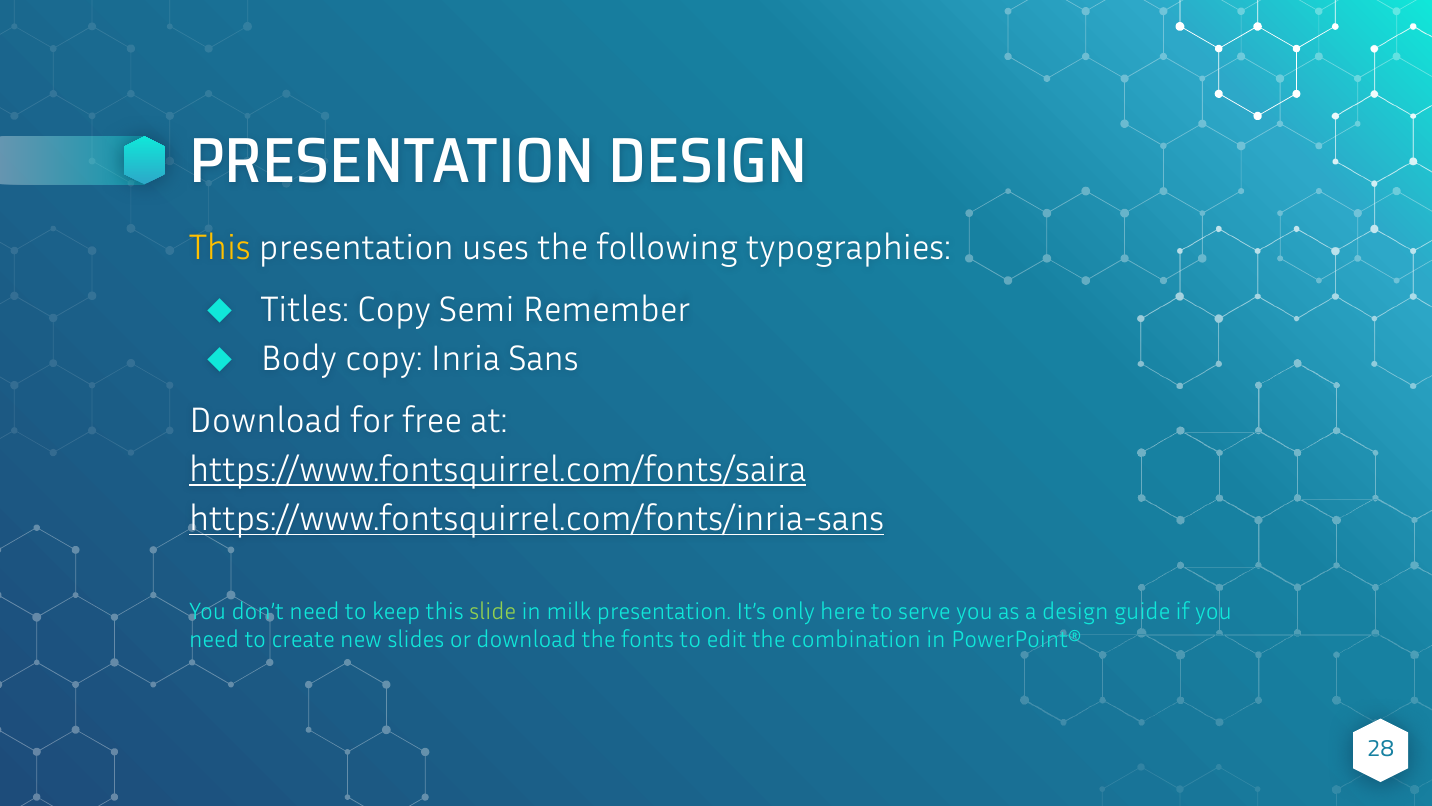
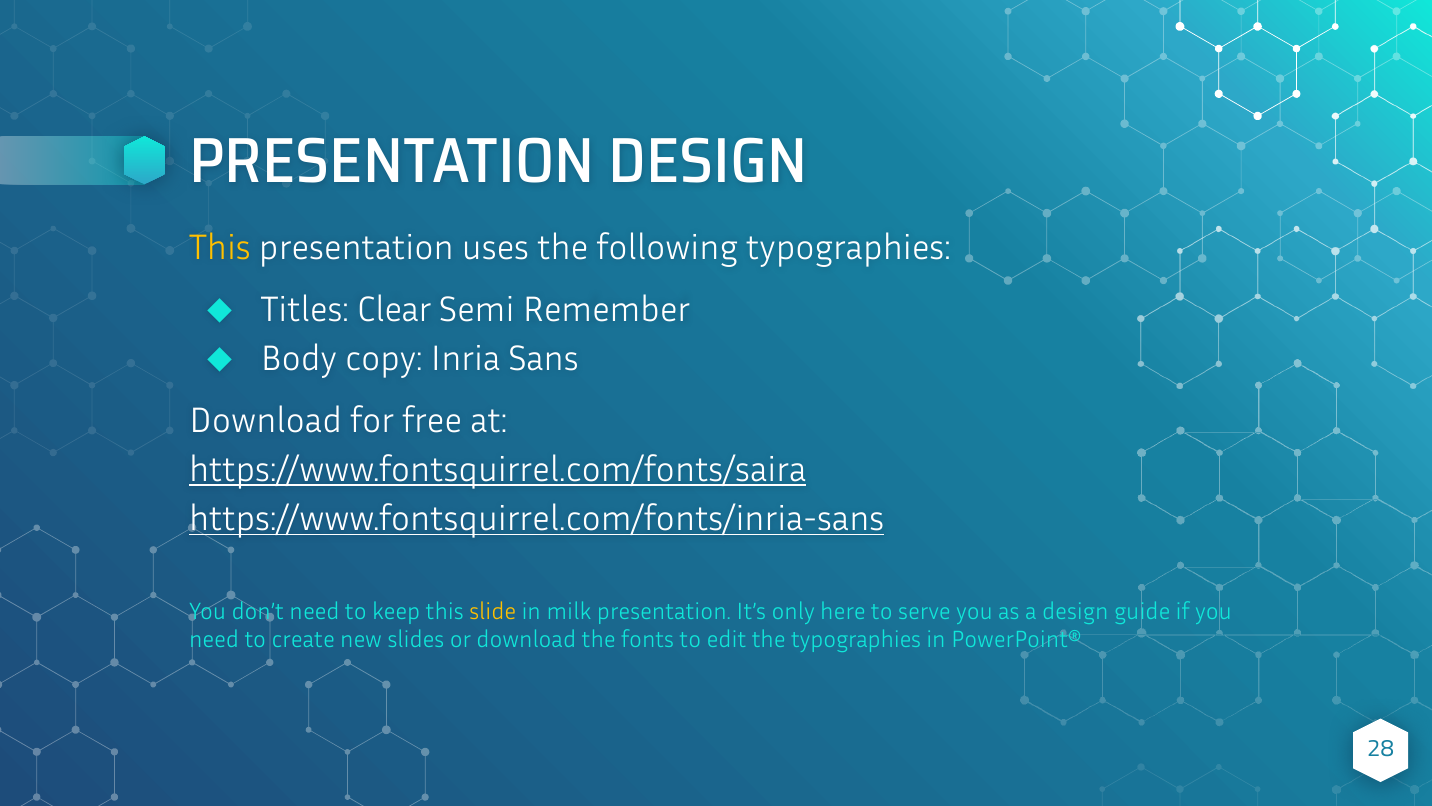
Titles Copy: Copy -> Clear (394, 309)
slide colour: light green -> yellow (493, 611)
the combination: combination -> typographies (856, 640)
